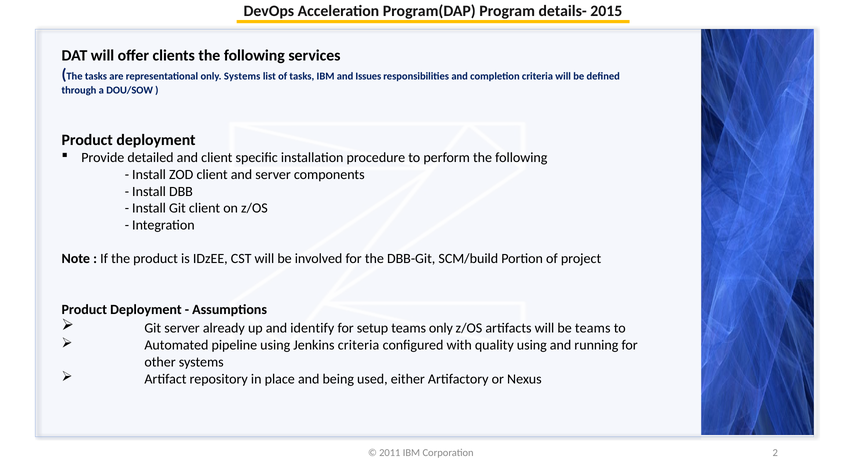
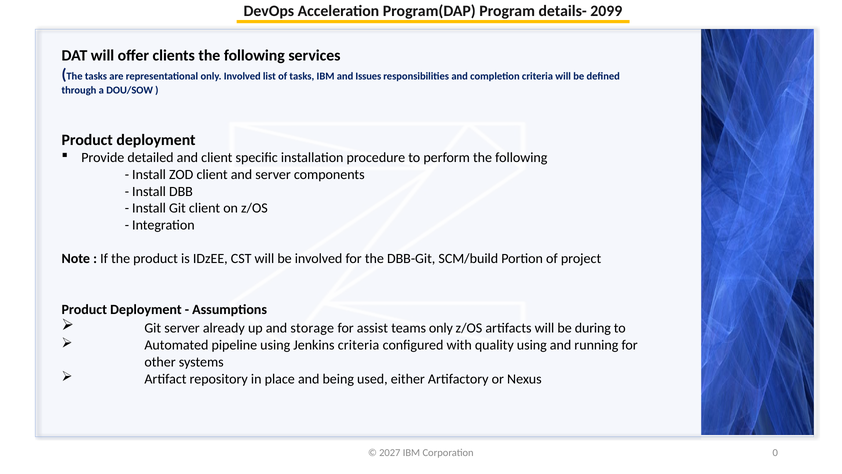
2015: 2015 -> 2099 (606, 11)
only Systems: Systems -> Involved (242, 76)
identify: identify -> storage (312, 328)
setup: setup -> assist (372, 328)
be teams: teams -> during (593, 328)
2011: 2011 -> 2027 (390, 452)
2: 2 -> 0 (775, 452)
